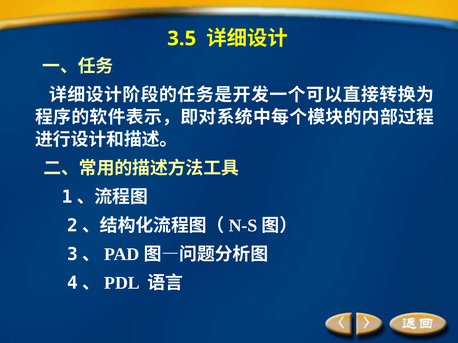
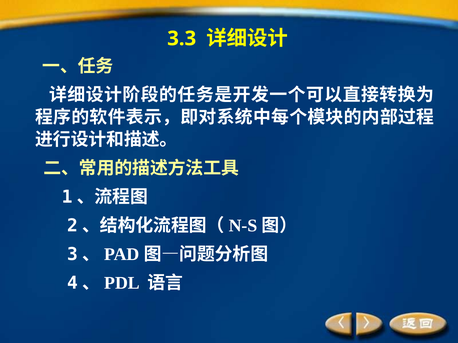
3.5: 3.5 -> 3.3 (182, 39)
